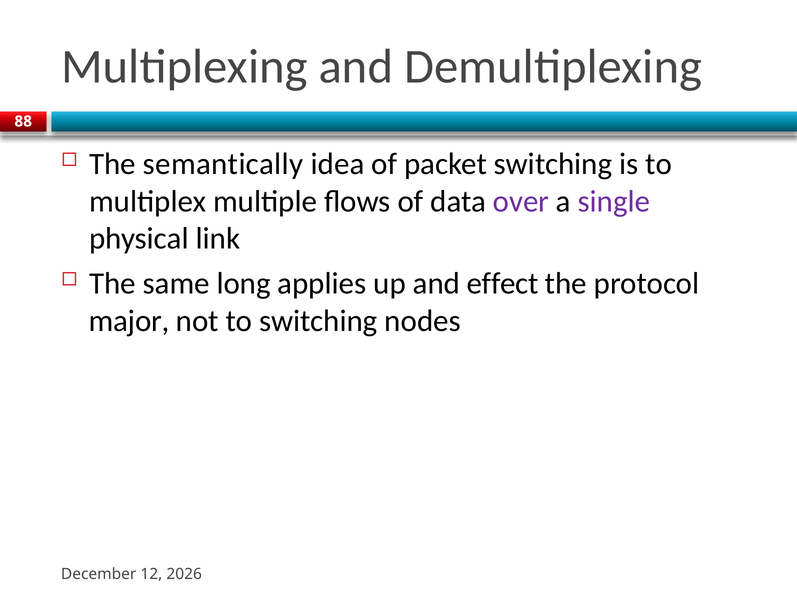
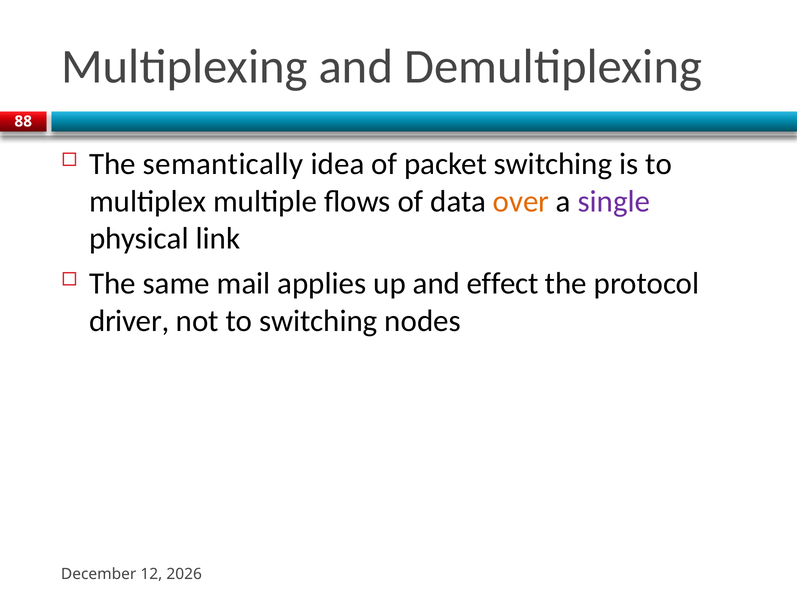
over colour: purple -> orange (521, 201)
long: long -> mail (244, 284)
major: major -> driver (129, 321)
